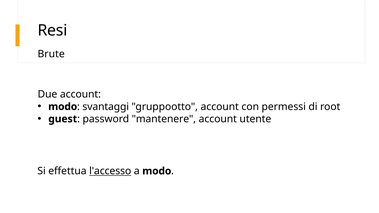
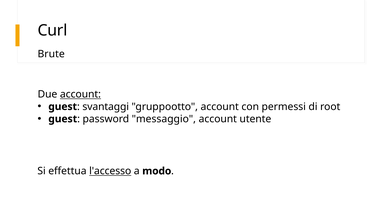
Resi: Resi -> Curl (52, 31)
account underline: none -> present (80, 94)
modo: modo -> guest (63, 107)
mantenere: mantenere -> messaggio (164, 119)
